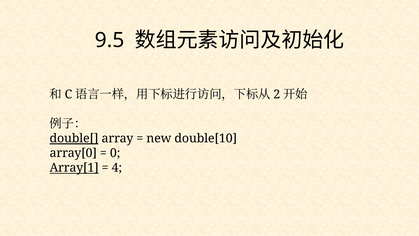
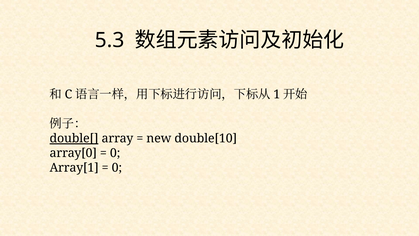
9.5: 9.5 -> 5.3 (110, 40)
2: 2 -> 1 (277, 94)
Array[1 underline: present -> none (74, 168)
4: 4 -> 0 (117, 168)
